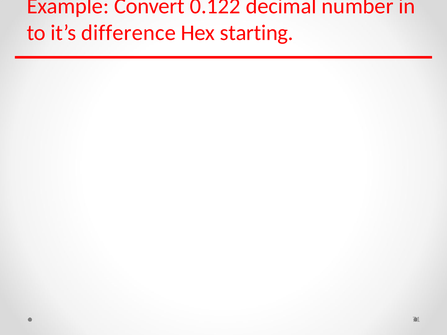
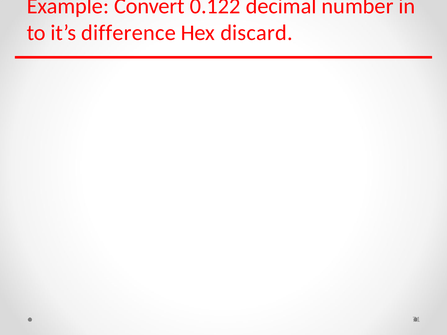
starting: starting -> discard (257, 33)
